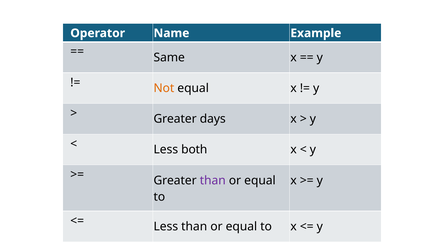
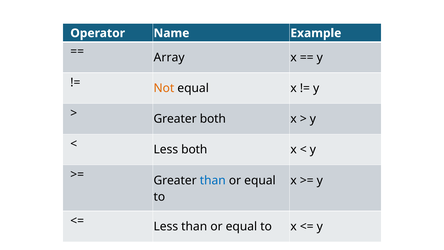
Same: Same -> Array (169, 57)
Greater days: days -> both (213, 119)
than colour: purple -> blue (213, 180)
